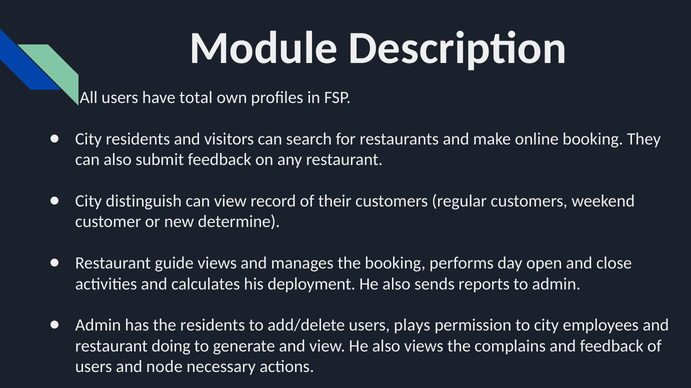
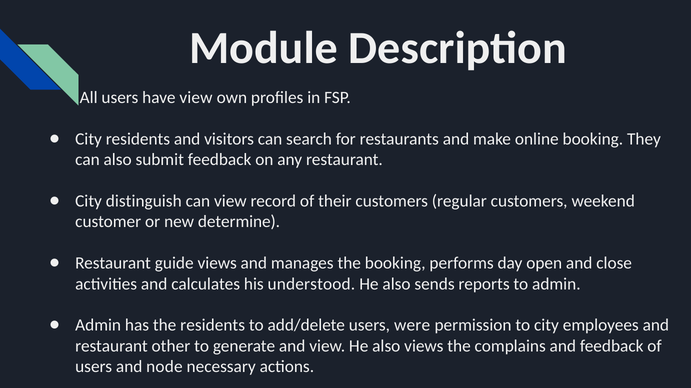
have total: total -> view (196, 98)
deployment: deployment -> understood (311, 284)
plays: plays -> were (412, 326)
doing: doing -> other (171, 347)
